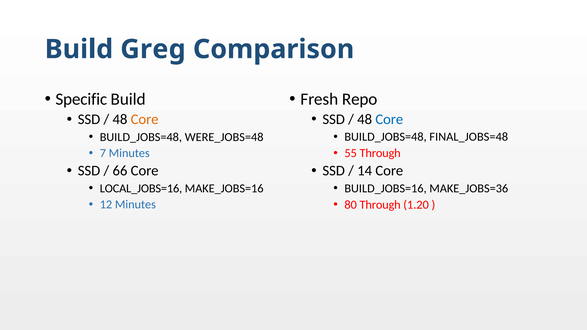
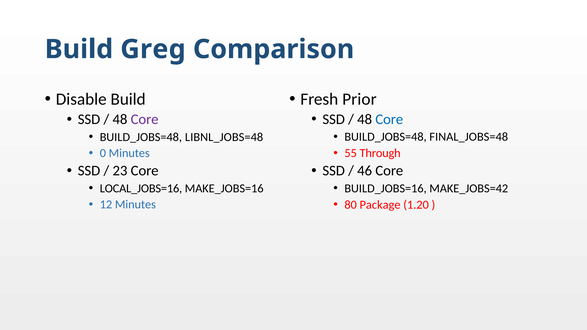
Repo: Repo -> Prior (359, 99)
Specific: Specific -> Disable (81, 99)
Core colour: orange -> purple (145, 119)
WERE_JOBS=48: WERE_JOBS=48 -> LIBNL_JOBS=48 (224, 137)
7: 7 -> 0 (103, 153)
66: 66 -> 23 (120, 171)
14: 14 -> 46 (365, 171)
MAKE_JOBS=36: MAKE_JOBS=36 -> MAKE_JOBS=42 (469, 188)
80 Through: Through -> Package (380, 205)
